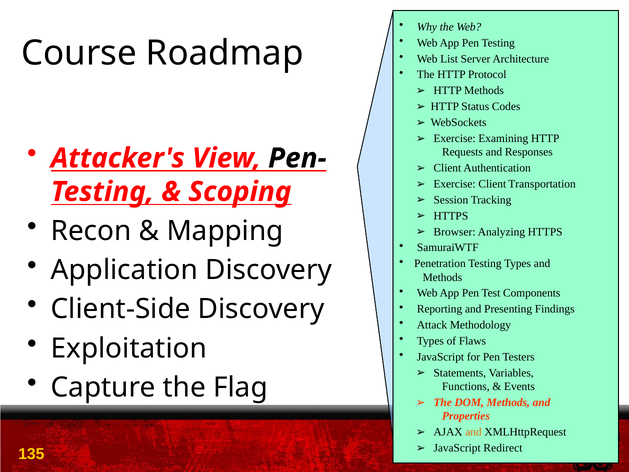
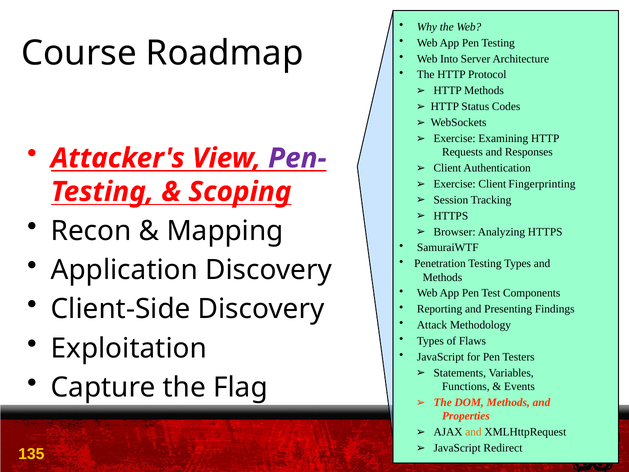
List: List -> Into (449, 59)
Pen- colour: black -> purple (297, 158)
Transportation: Transportation -> Fingerprinting (542, 184)
